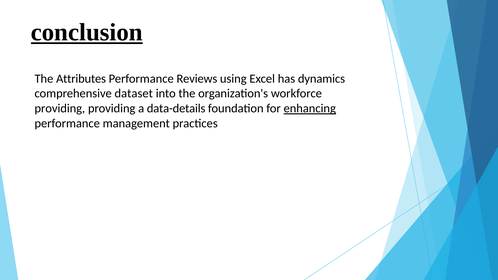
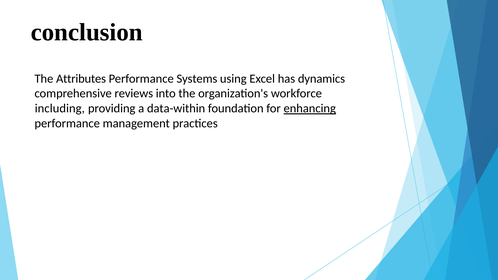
conclusion underline: present -> none (87, 32)
Reviews: Reviews -> Systems (197, 79)
dataset: dataset -> reviews (134, 94)
providing: providing -> including (60, 109)
data-details: data-details -> data-within (176, 109)
